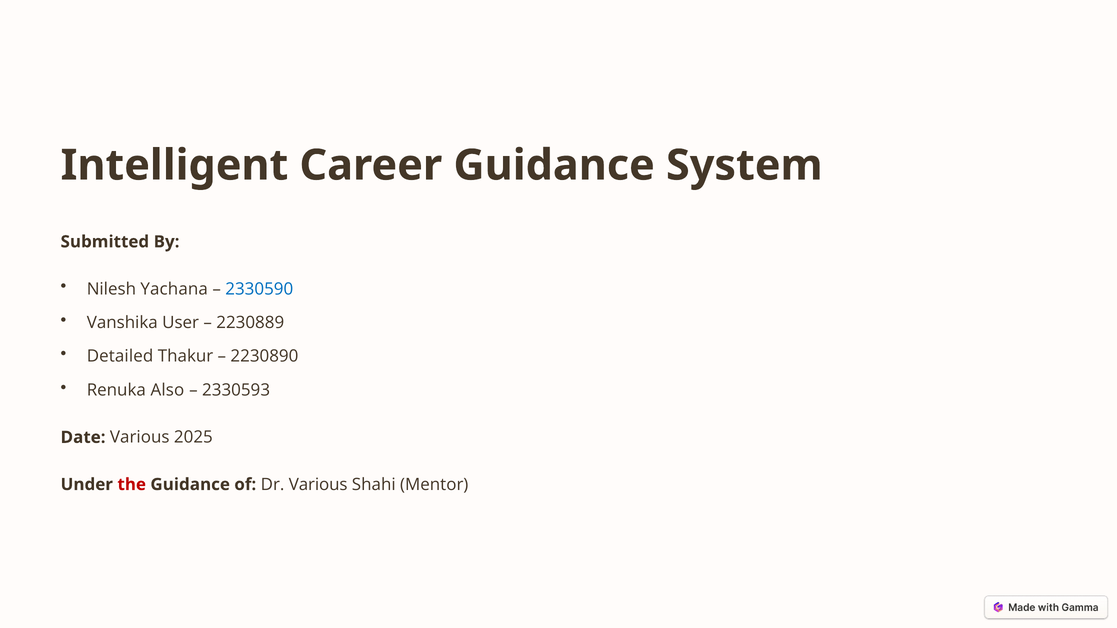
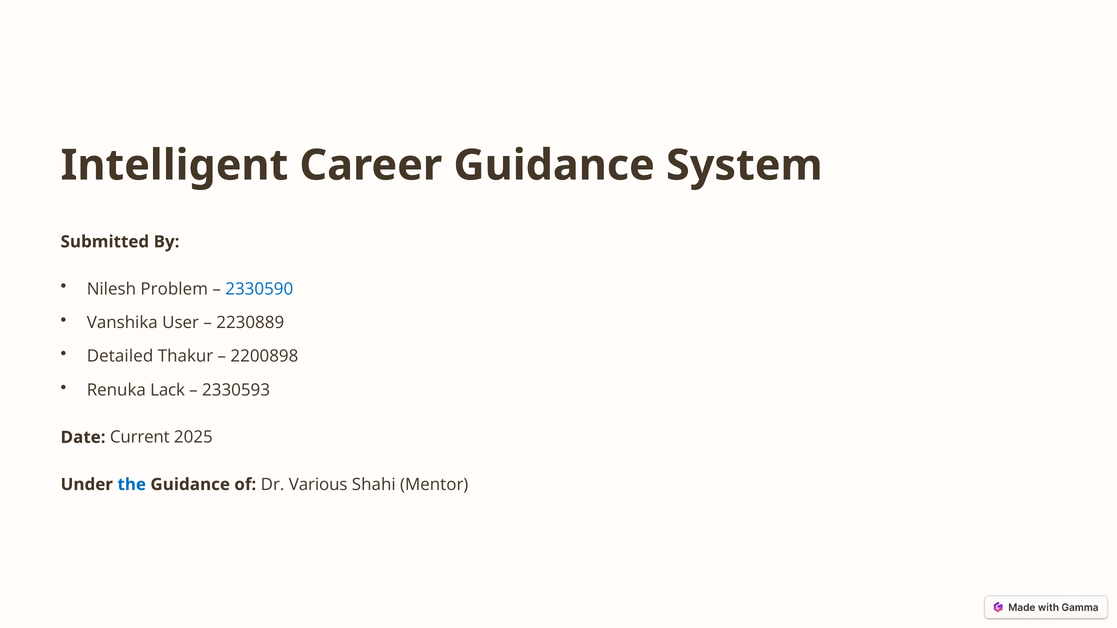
Yachana: Yachana -> Problem (174, 289)
2230890: 2230890 -> 2200898 (264, 357)
Also: Also -> Lack (168, 390)
Date Various: Various -> Current (140, 438)
the colour: red -> blue (132, 485)
